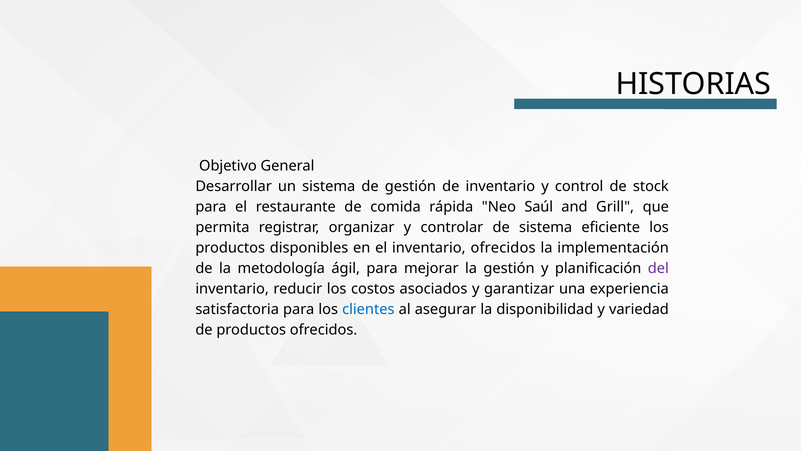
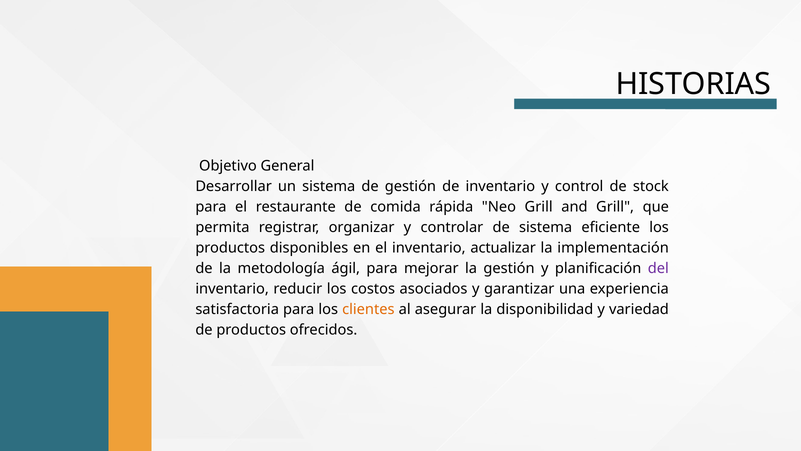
Neo Saúl: Saúl -> Grill (539, 207)
inventario ofrecidos: ofrecidos -> actualizar (503, 248)
clientes colour: blue -> orange (368, 309)
